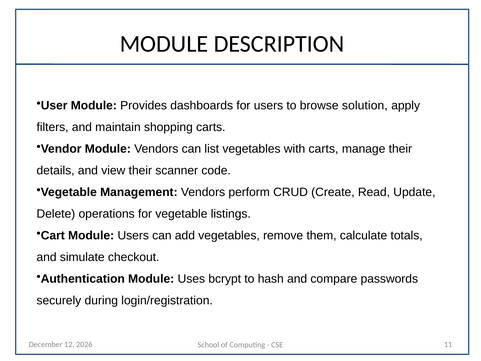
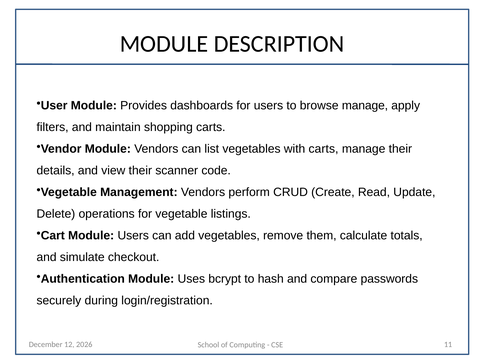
browse solution: solution -> manage (365, 105)
